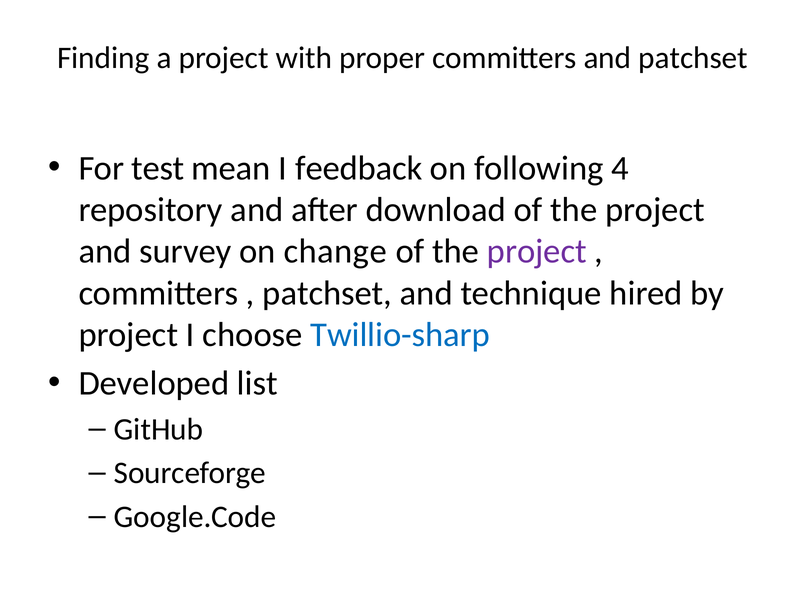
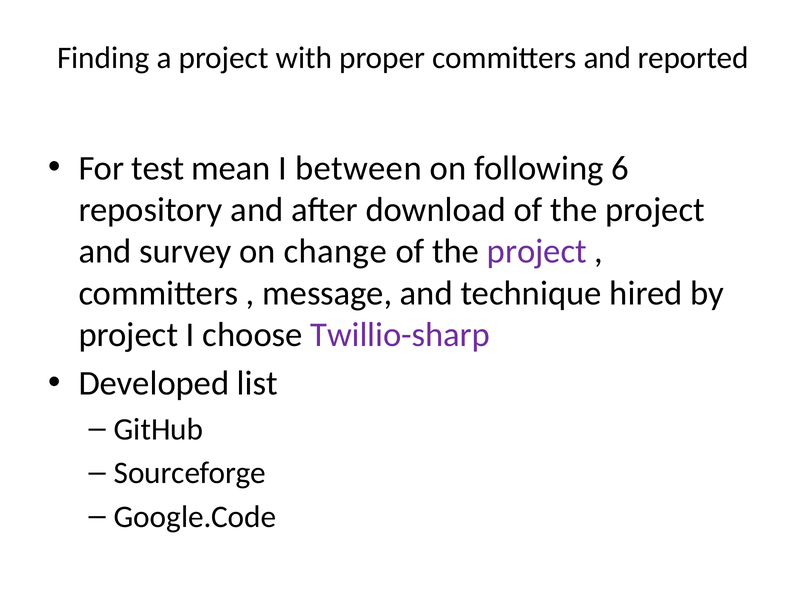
and patchset: patchset -> reported (693, 58)
feedback: feedback -> between (358, 168)
4: 4 -> 6 (620, 168)
patchset: patchset -> message (327, 293)
Twillio-sharp colour: blue -> purple (400, 335)
